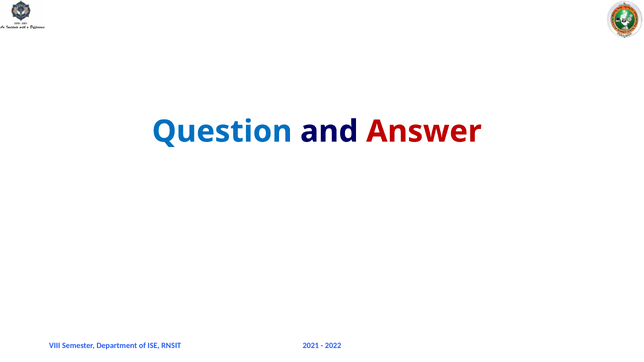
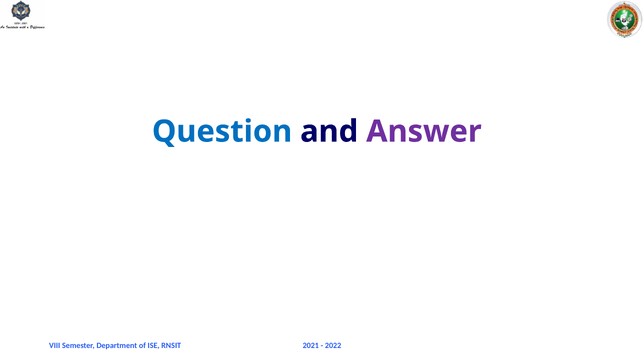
Answer colour: red -> purple (424, 132)
